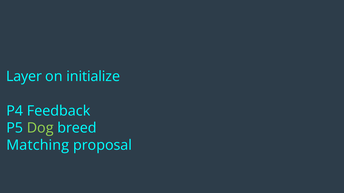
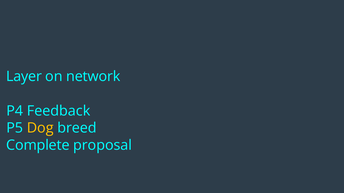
initialize: initialize -> network (93, 77)
Dog colour: light green -> yellow (40, 128)
Matching: Matching -> Complete (38, 146)
